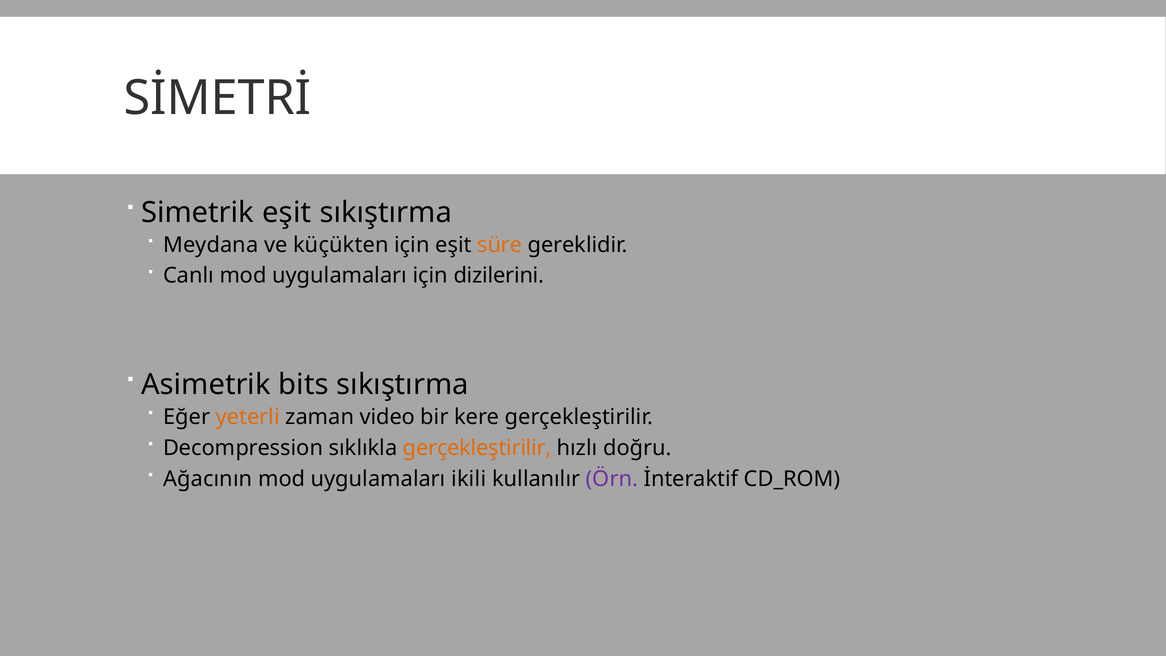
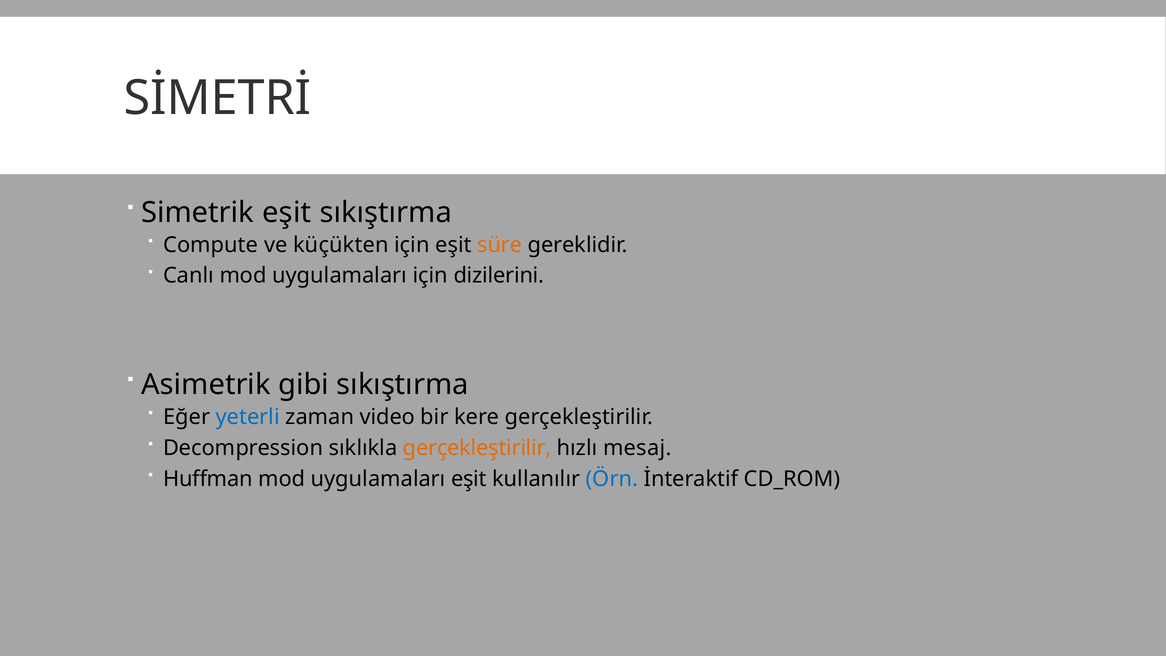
Meydana: Meydana -> Compute (211, 245)
bits: bits -> gibi (304, 384)
yeterli colour: orange -> blue (248, 417)
doğru: doğru -> mesaj (637, 448)
Ağacının: Ağacının -> Huffman (208, 479)
uygulamaları ikili: ikili -> eşit (469, 479)
Örn colour: purple -> blue (612, 479)
